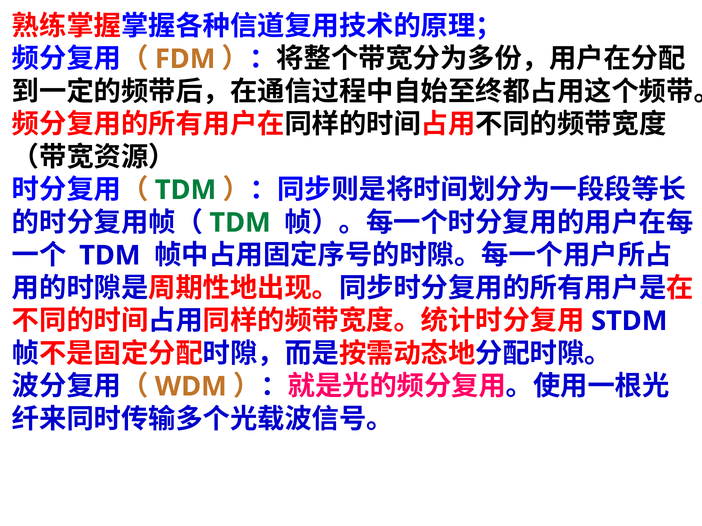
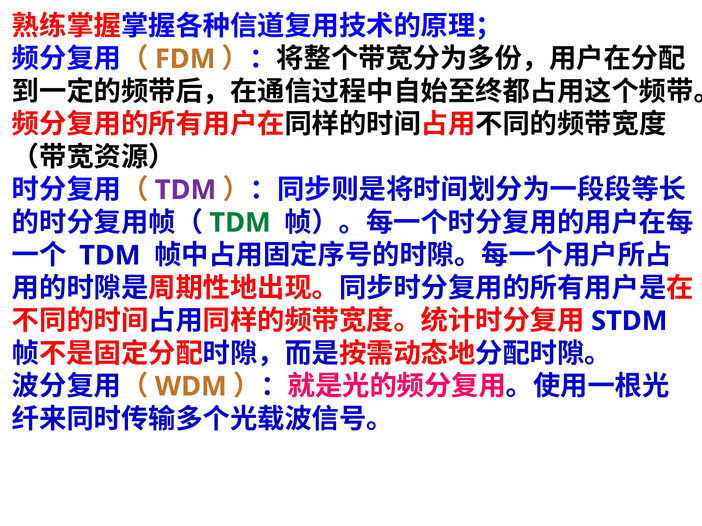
TDM colour: green -> purple (186, 190)
